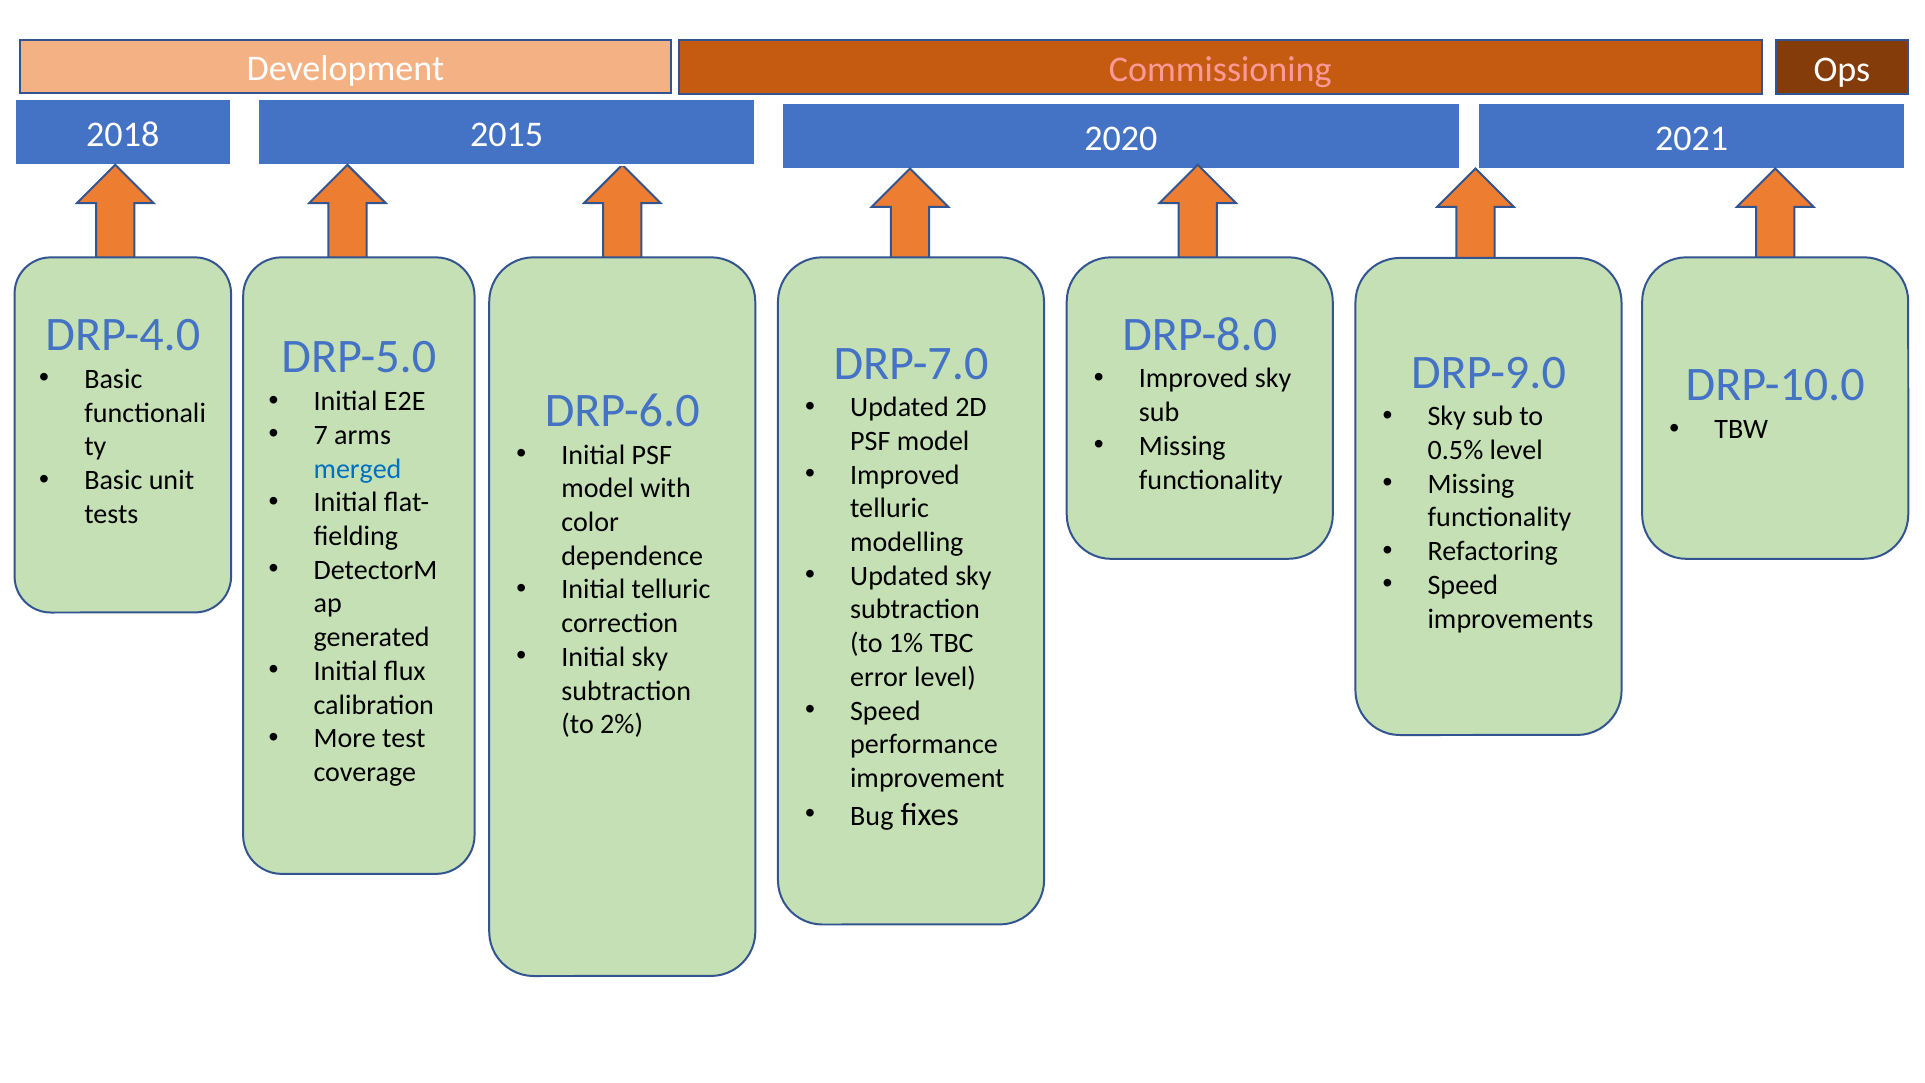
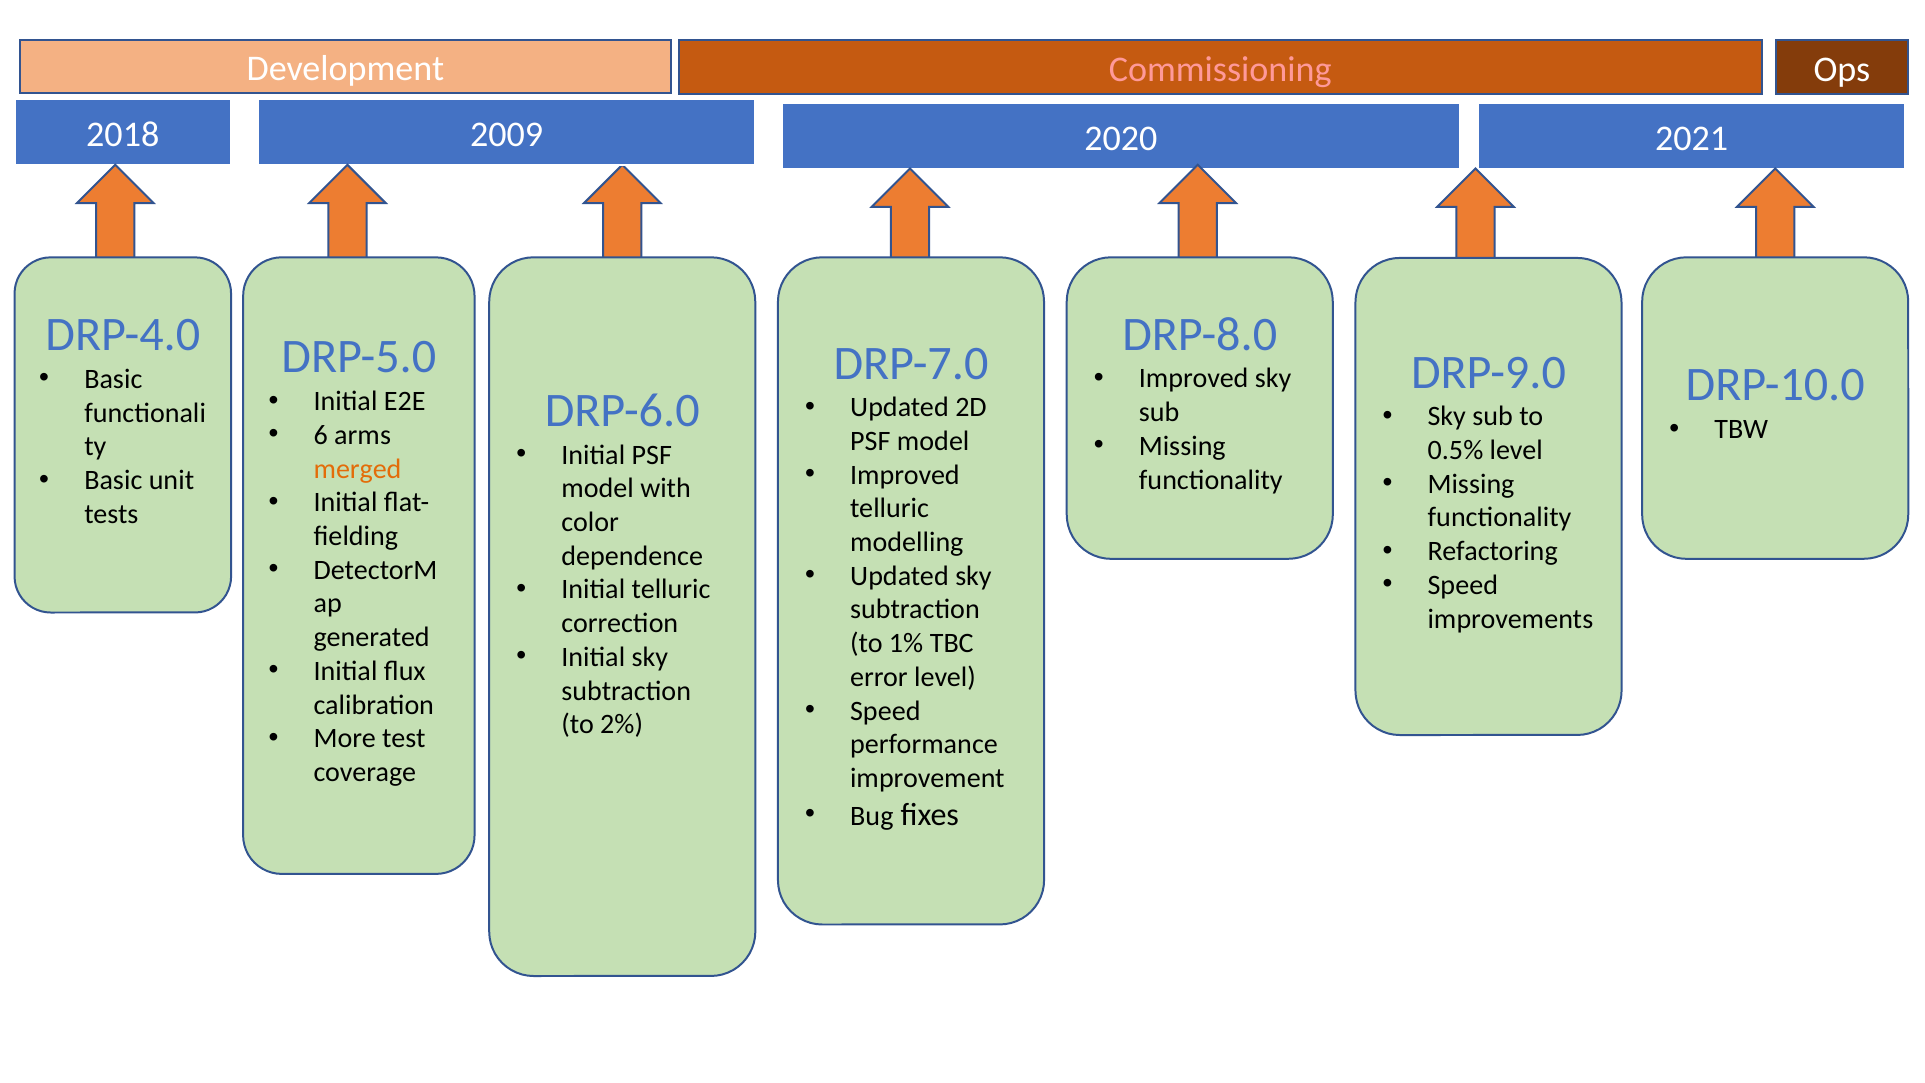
2015: 2015 -> 2009 (507, 135)
7: 7 -> 6 (321, 435)
merged colour: blue -> orange (358, 469)
